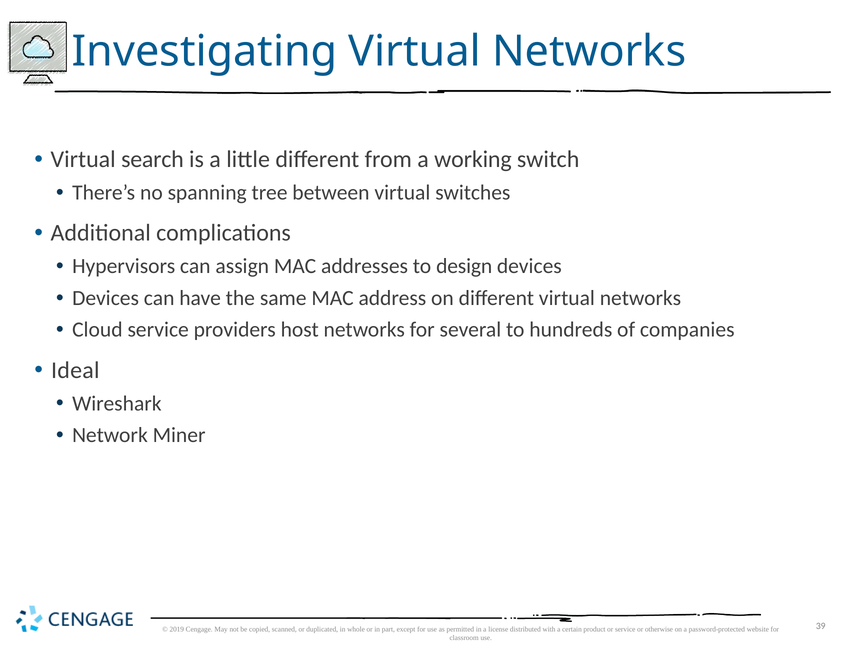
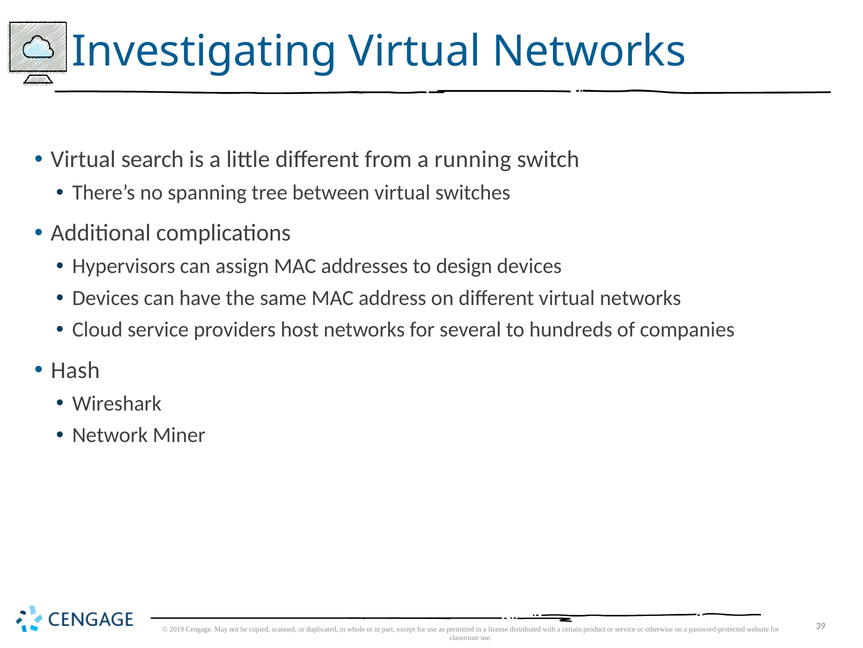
working: working -> running (473, 159)
Ideal: Ideal -> Hash (75, 370)
